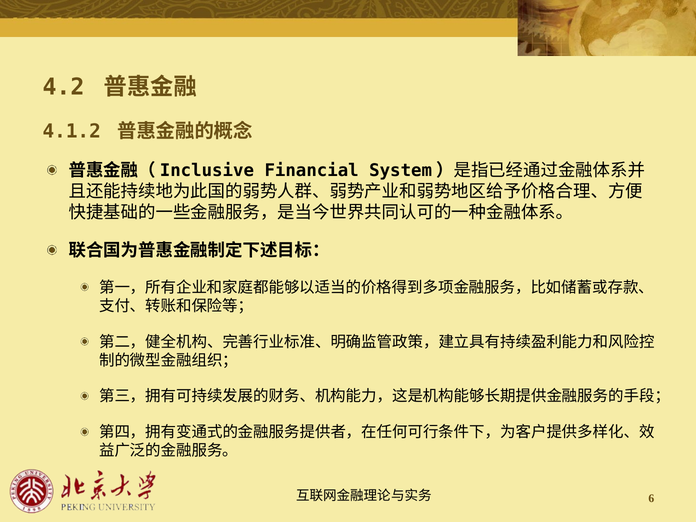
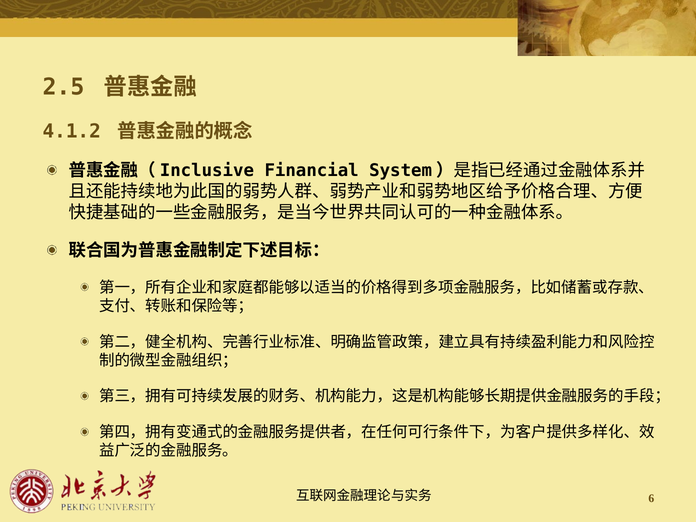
4.2: 4.2 -> 2.5 (63, 87)
